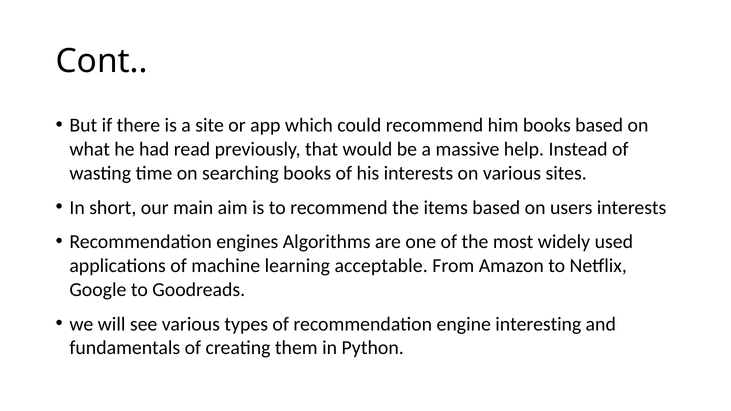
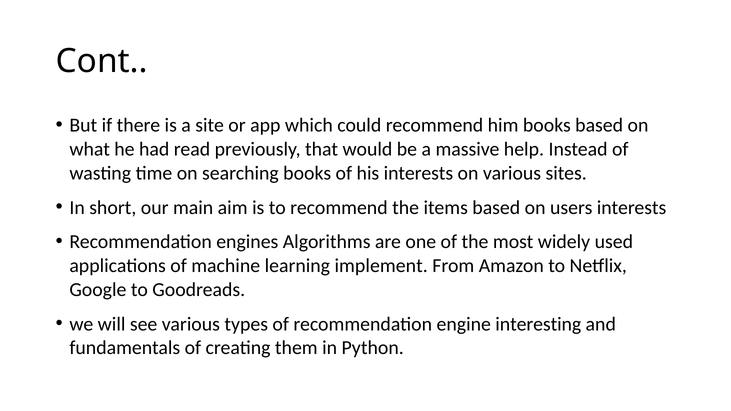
acceptable: acceptable -> implement (381, 266)
